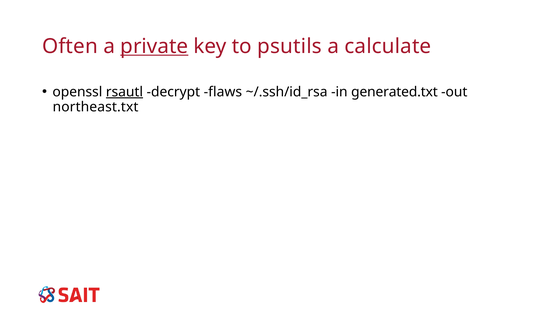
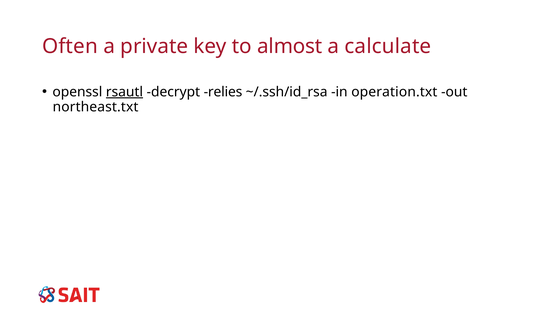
private underline: present -> none (154, 46)
psutils: psutils -> almost (290, 46)
flaws: flaws -> relies (223, 92)
generated.txt: generated.txt -> operation.txt (394, 92)
